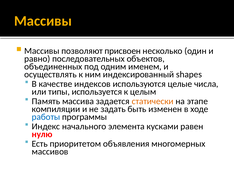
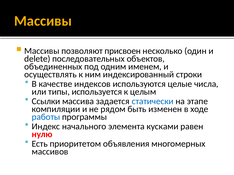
равно: равно -> delete (37, 59)
shapes: shapes -> строки (189, 75)
Память: Память -> Ссылки (46, 102)
статически colour: orange -> blue (153, 102)
задать: задать -> рядом (113, 109)
